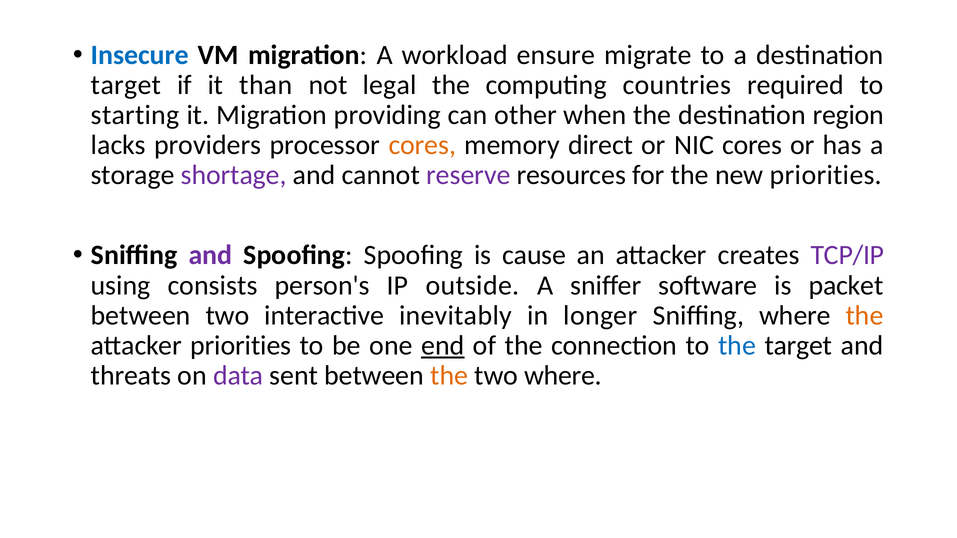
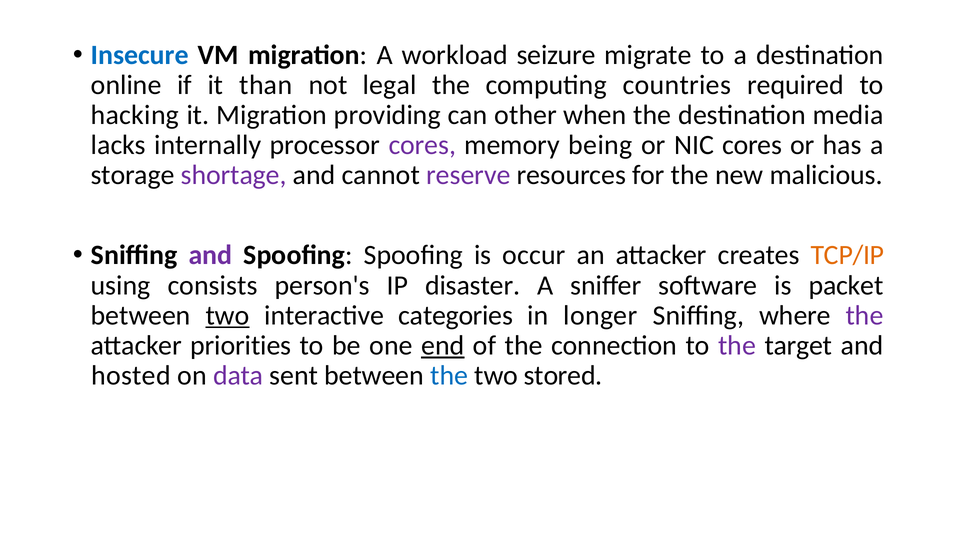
ensure: ensure -> seizure (556, 55)
target: target -> online (126, 85)
starting: starting -> hacking (135, 115)
region: region -> media (848, 115)
providers: providers -> internally (208, 145)
cores colour: orange -> purple (422, 145)
direct: direct -> being (600, 145)
new priorities: priorities -> malicious (826, 175)
cause: cause -> occur (534, 255)
TCP/IP colour: purple -> orange (847, 255)
outside: outside -> disaster (473, 285)
two underline: none -> present (227, 316)
inevitably: inevitably -> categories (456, 316)
the colour: orange -> purple (865, 316)
the colour: blue -> purple (737, 346)
threats: threats -> hosted (131, 376)
the colour: orange -> blue (449, 376)
two where: where -> stored (563, 376)
